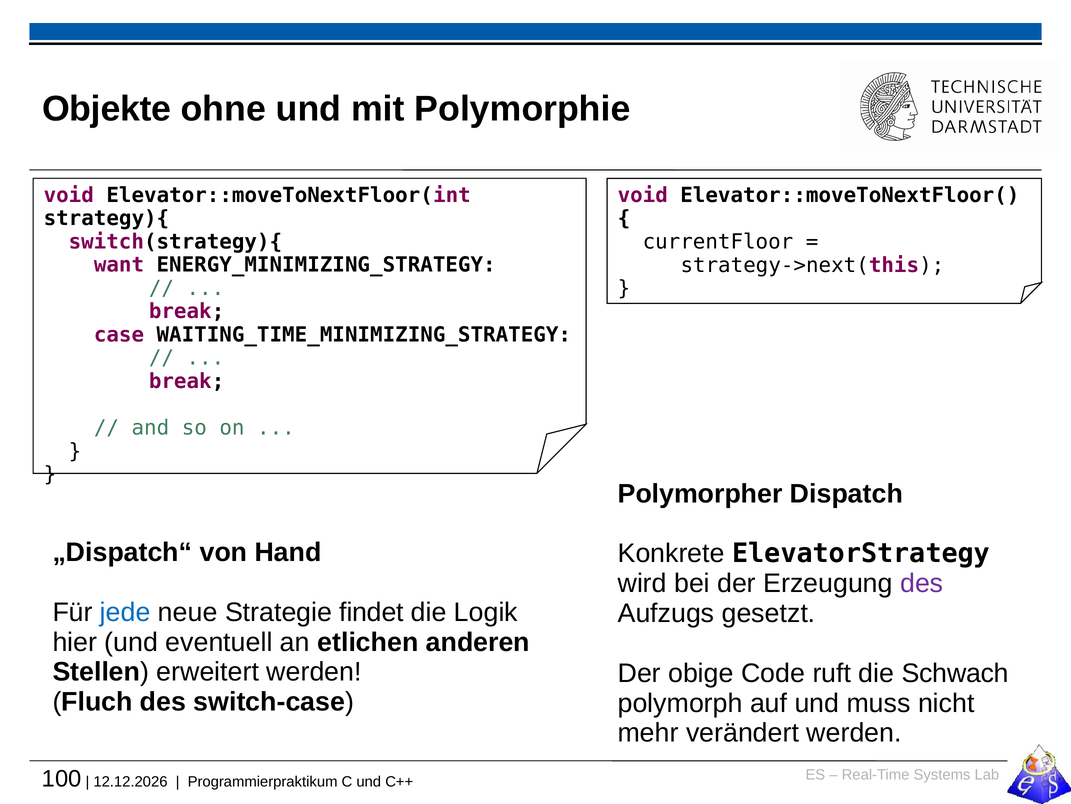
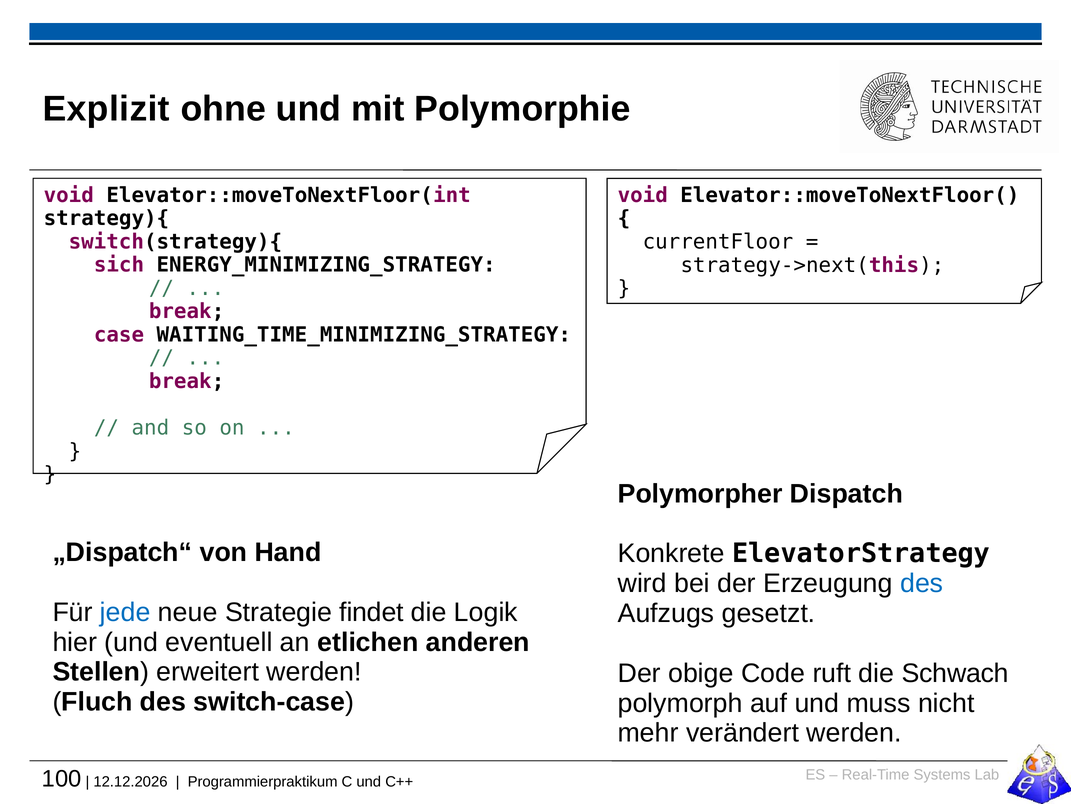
Objekte: Objekte -> Explizit (106, 109)
want: want -> sich (119, 265)
des colour: purple -> blue (922, 583)
